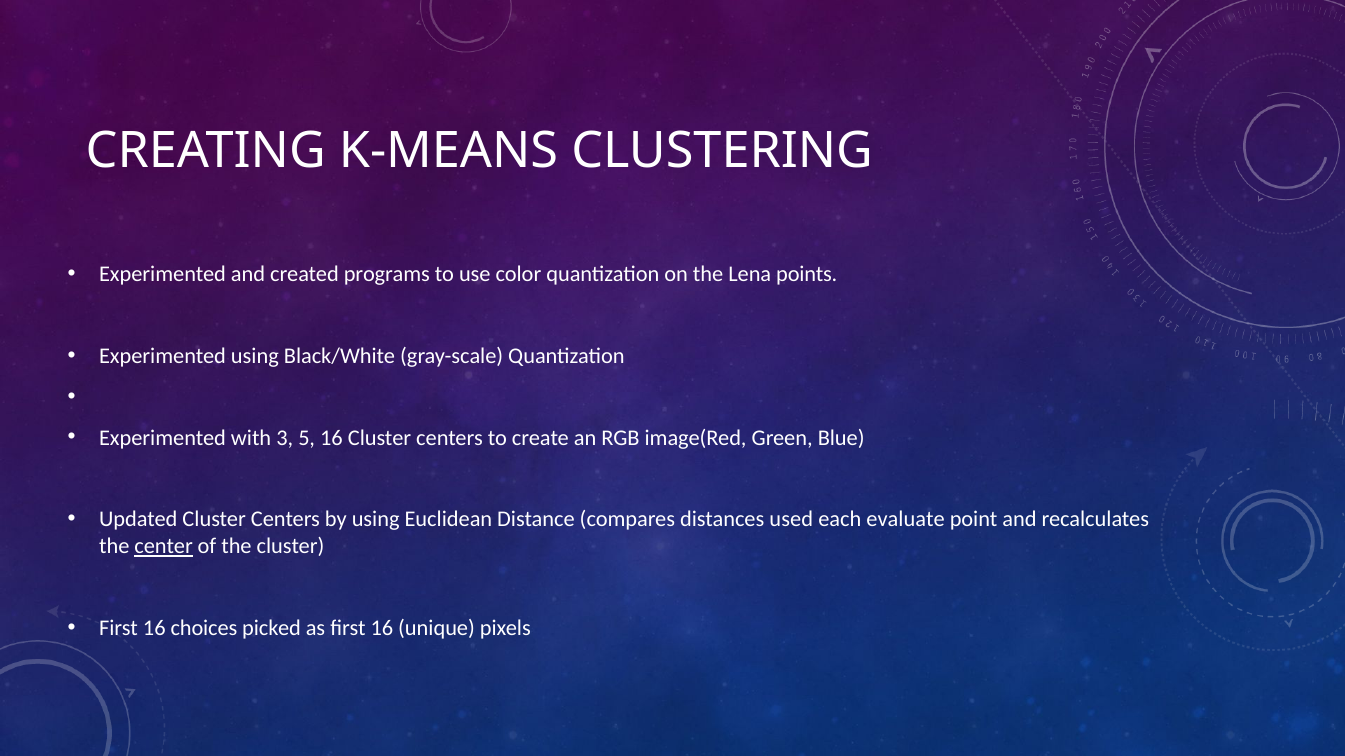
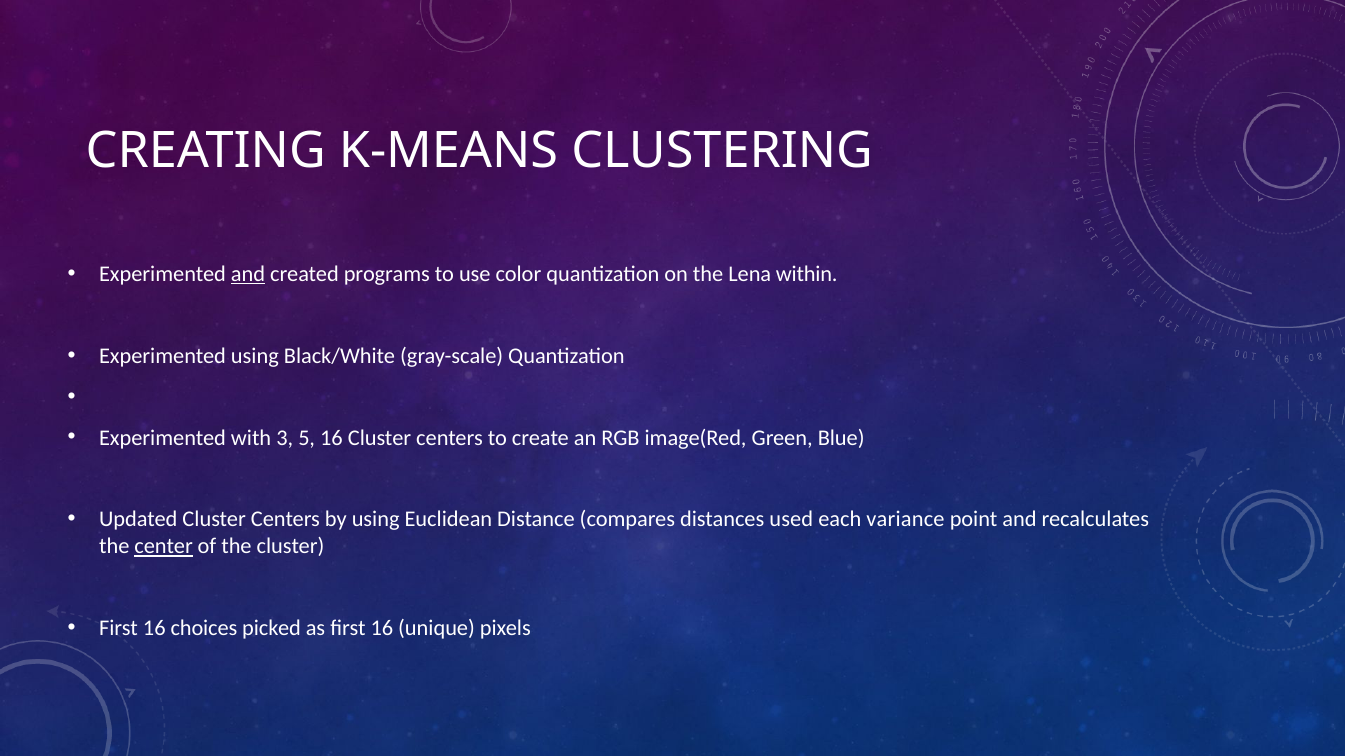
and underline: none -> present (248, 274)
points: points -> within (807, 274)
evaluate: evaluate -> variance (905, 520)
